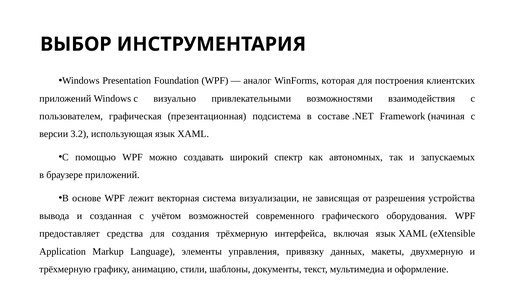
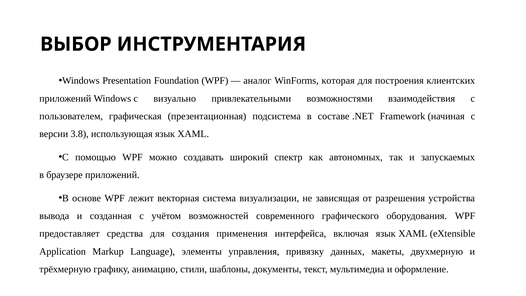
3.2: 3.2 -> 3.8 (80, 134)
создания трёхмерную: трёхмерную -> применения (242, 234)
